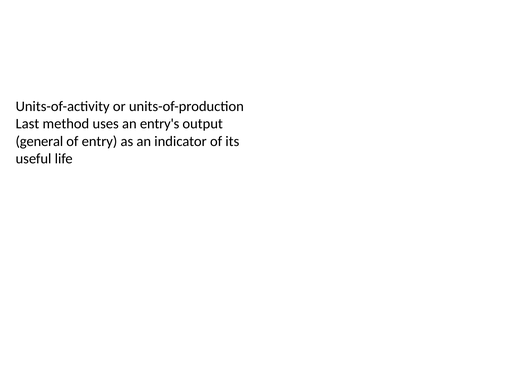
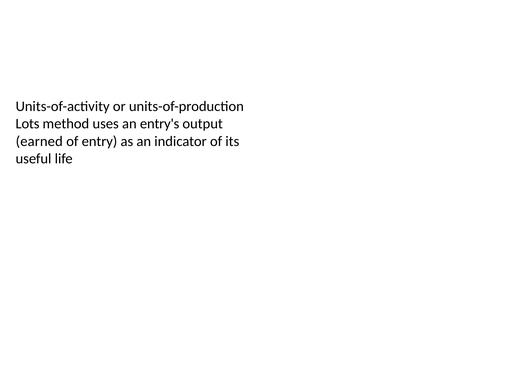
Last: Last -> Lots (28, 124)
general: general -> earned (39, 141)
